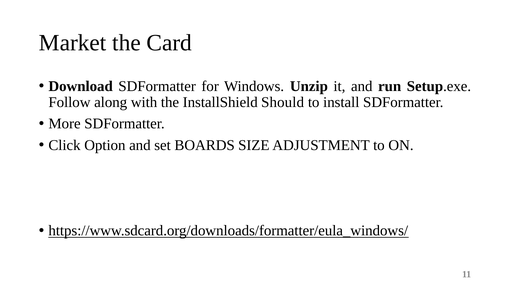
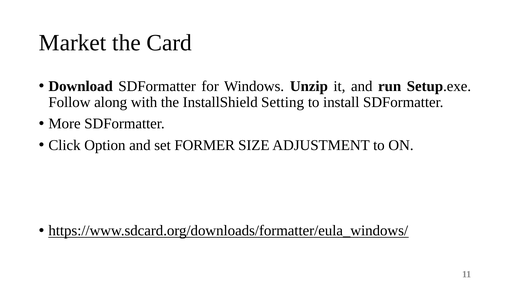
Should: Should -> Setting (283, 102)
BOARDS: BOARDS -> FORMER (205, 145)
